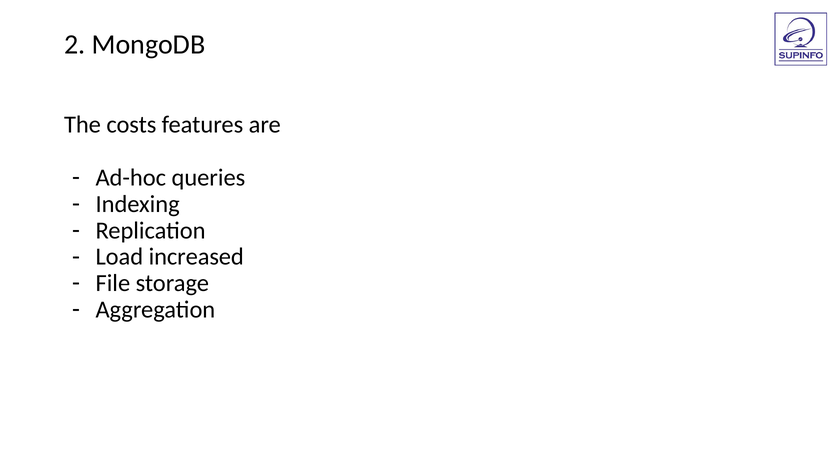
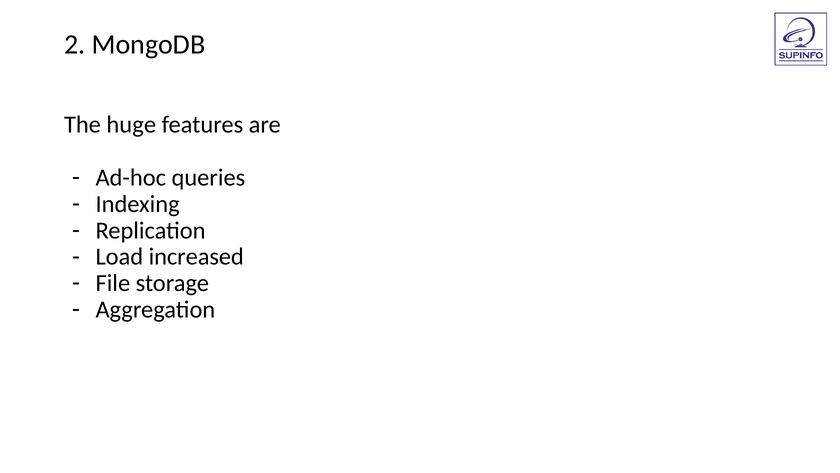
costs: costs -> huge (131, 125)
